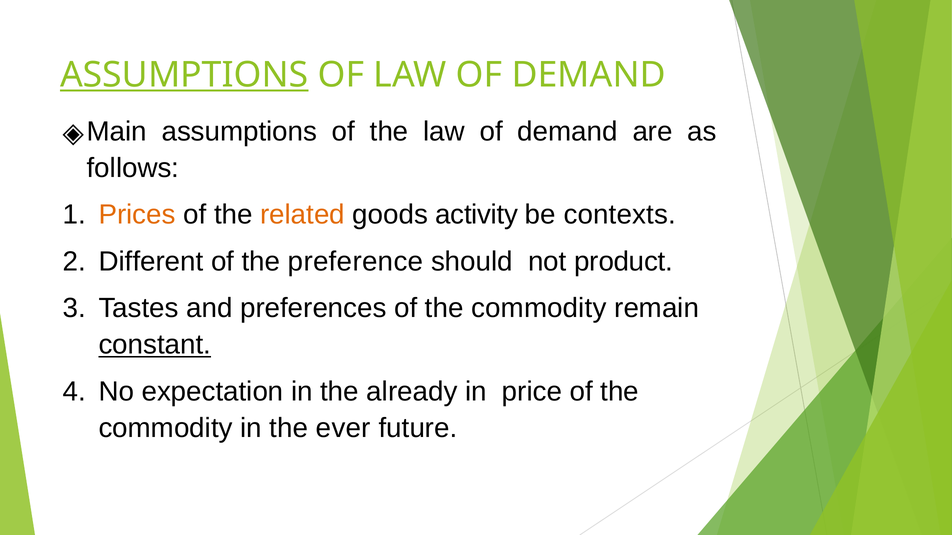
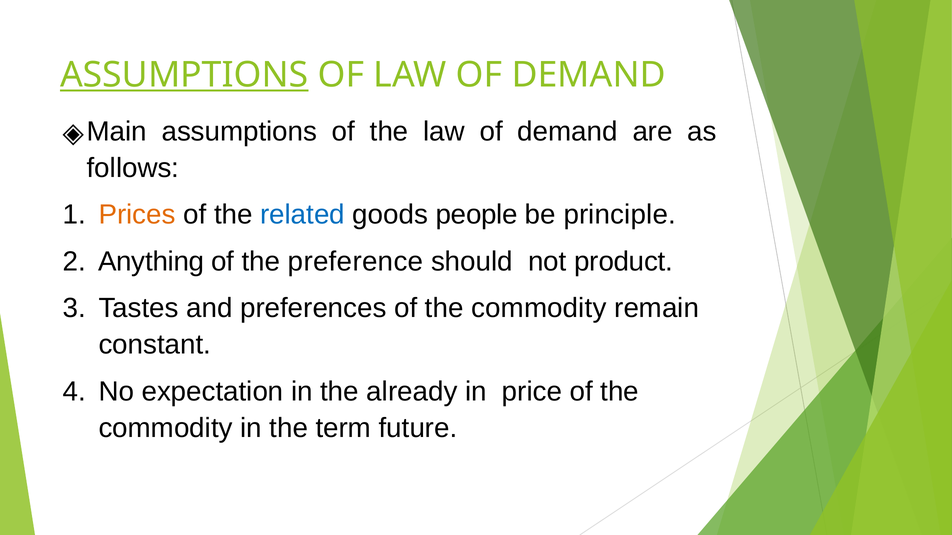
related colour: orange -> blue (303, 215)
activity: activity -> people (477, 215)
contexts: contexts -> principle (620, 215)
Different: Different -> Anything (151, 262)
constant underline: present -> none (155, 345)
ever: ever -> term (343, 429)
